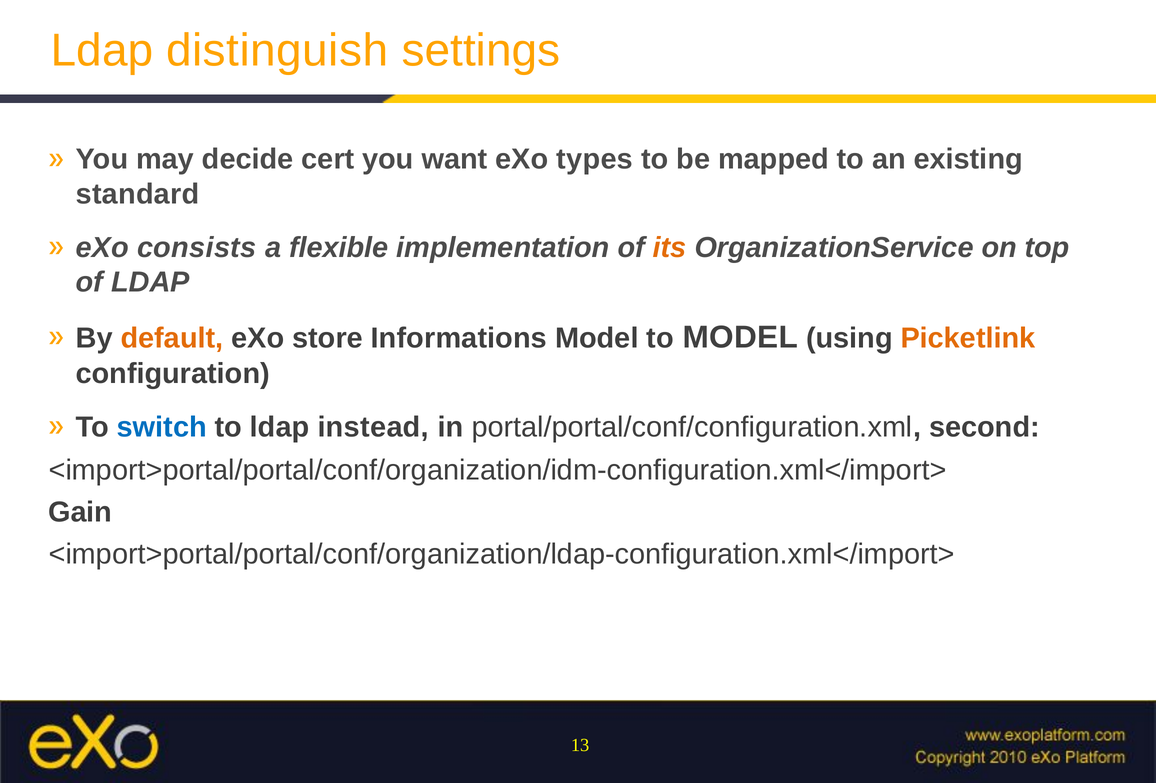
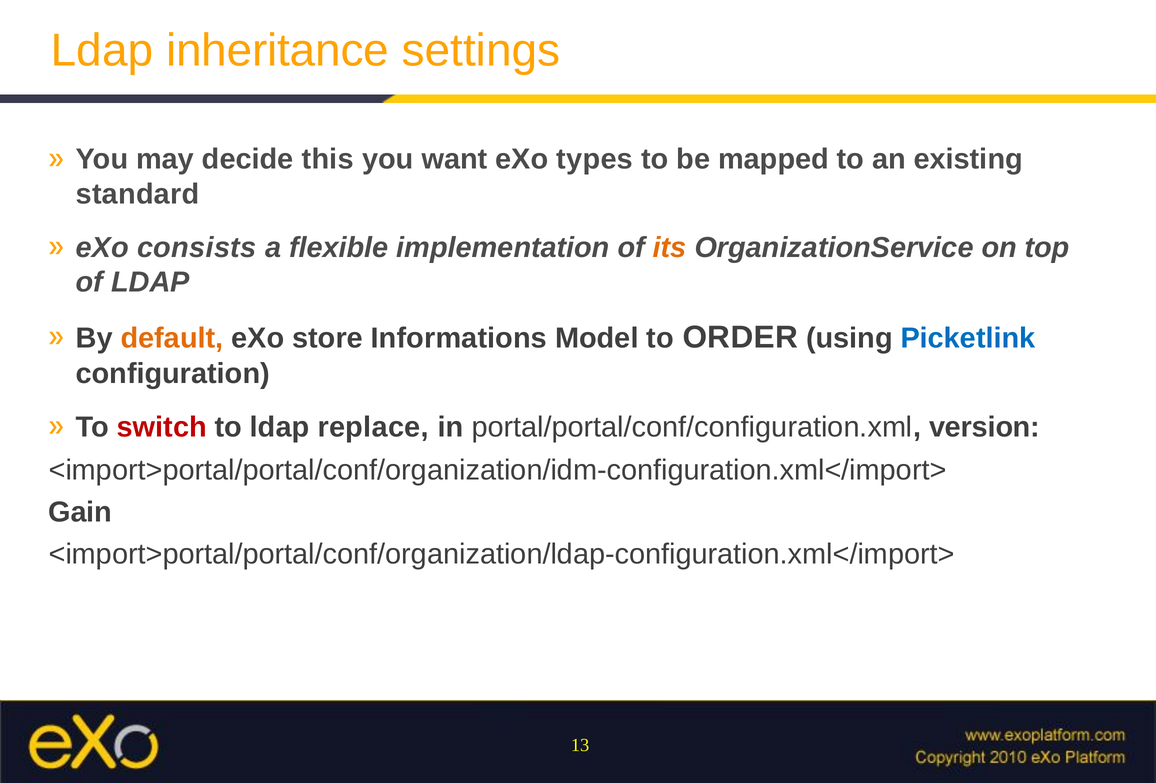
distinguish: distinguish -> inheritance (278, 51)
cert: cert -> this (328, 159)
to MODEL: MODEL -> ORDER (740, 337)
Picketlink colour: orange -> blue (968, 338)
switch colour: blue -> red (162, 427)
instead: instead -> replace (373, 427)
second: second -> version (985, 427)
